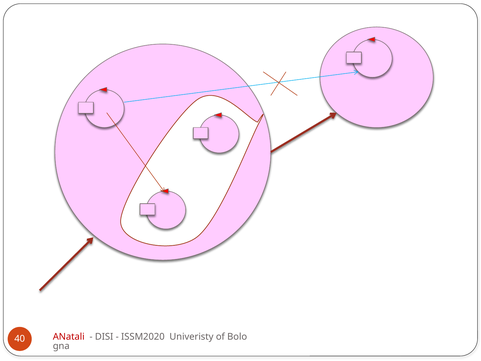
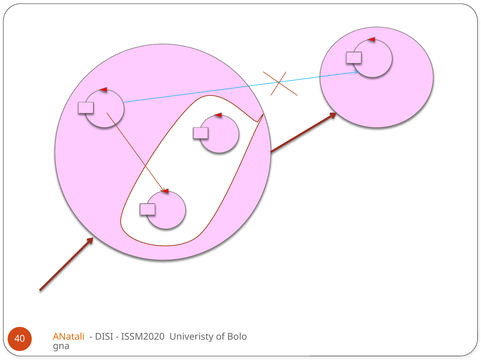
ANatali colour: red -> orange (69, 337)
